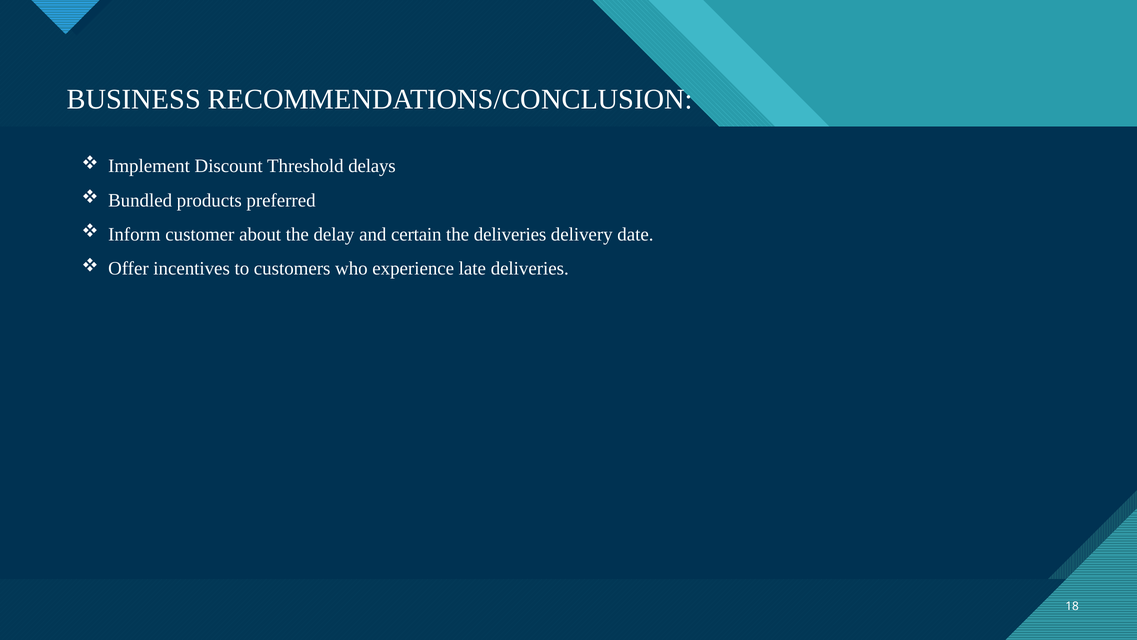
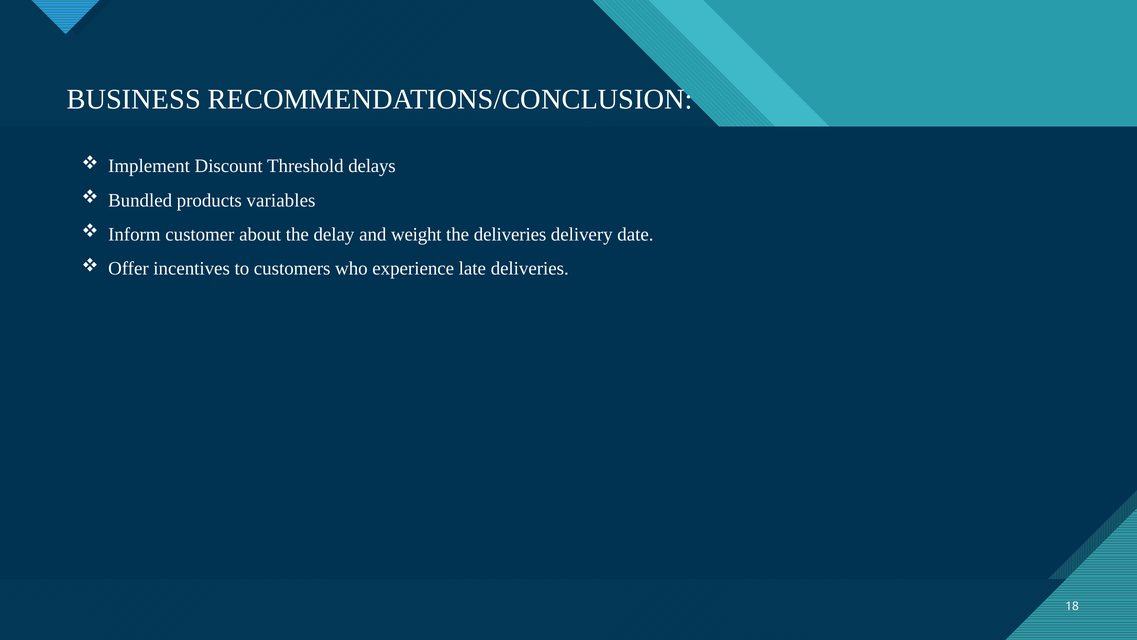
preferred: preferred -> variables (281, 200)
certain: certain -> weight (416, 234)
